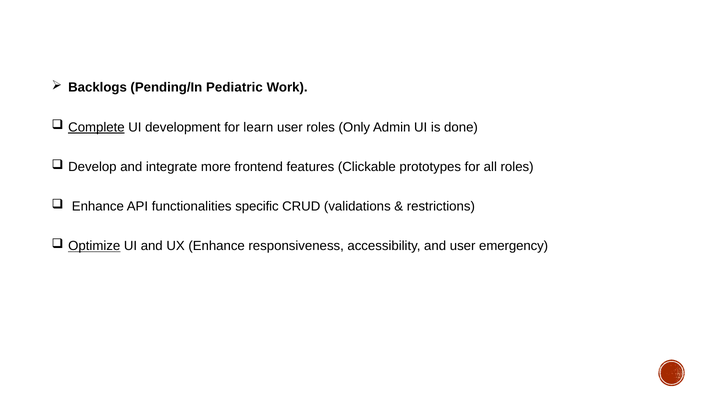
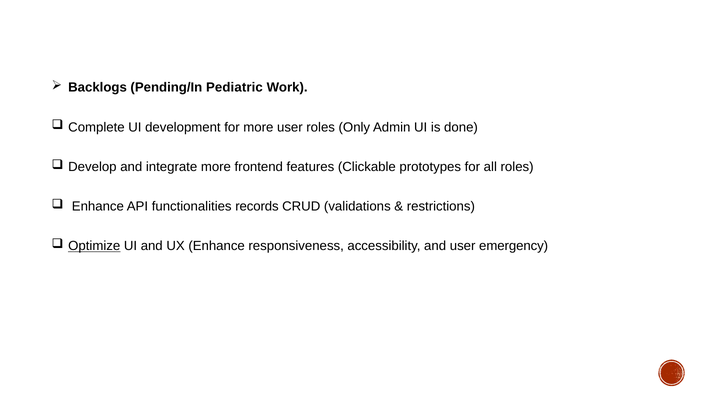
Complete underline: present -> none (96, 127)
for learn: learn -> more (258, 127)
specific: specific -> records (257, 206)
